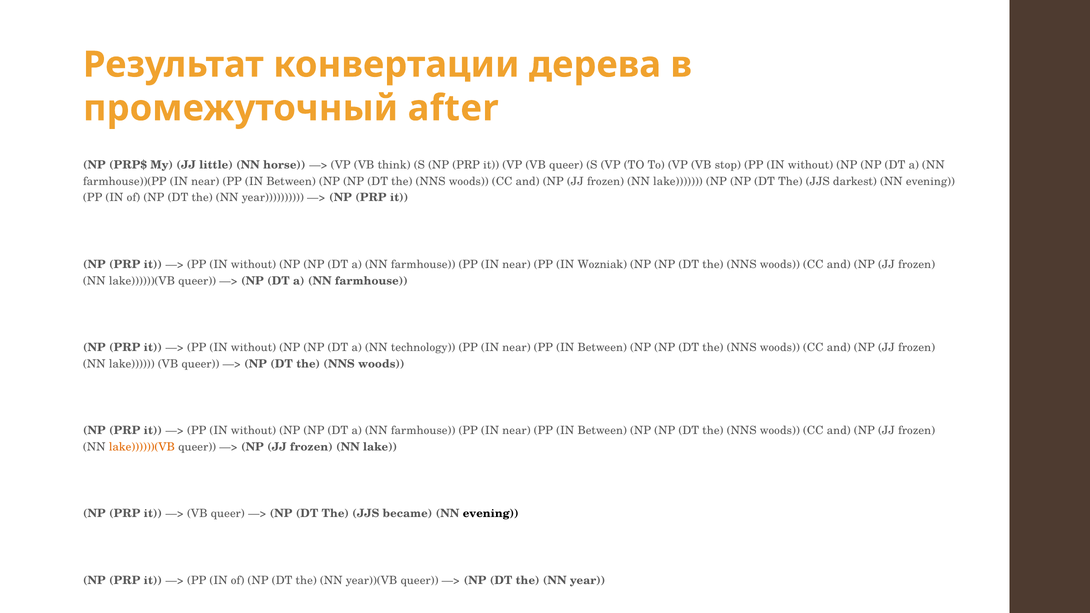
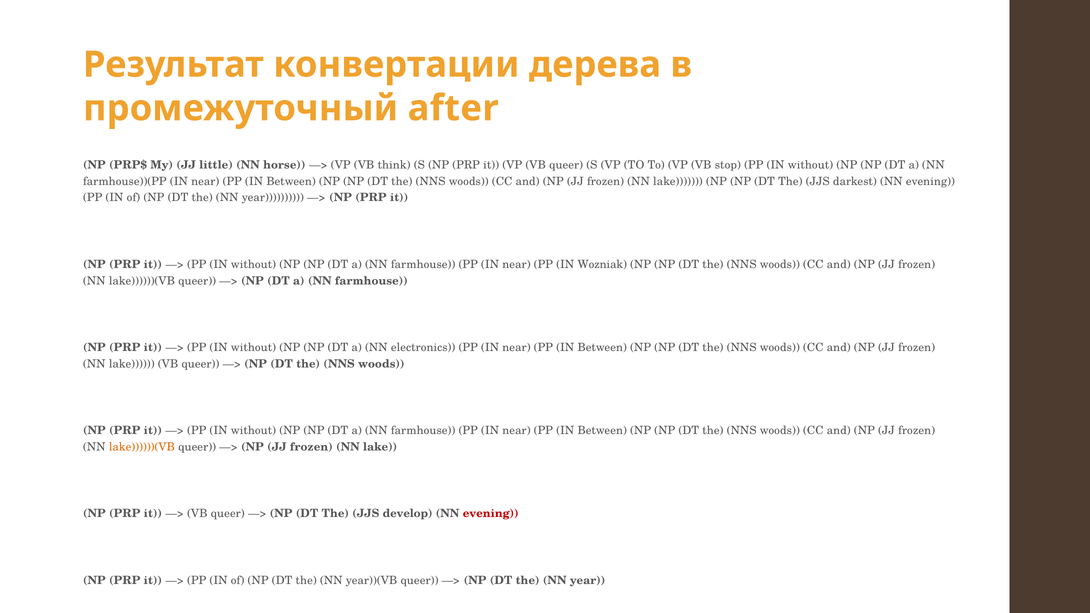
technology: technology -> electronics (423, 348)
became: became -> develop (408, 514)
evening colour: black -> red (491, 514)
